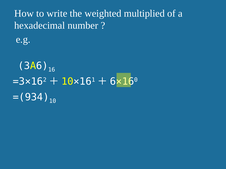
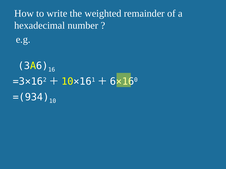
multiplied: multiplied -> remainder (144, 14)
